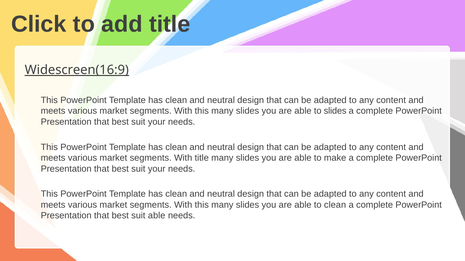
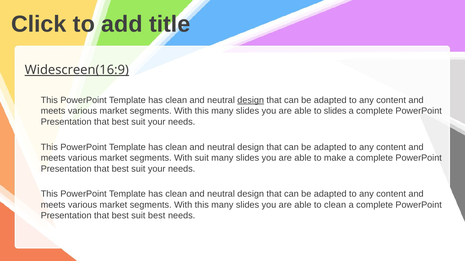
design underline: none -> present (251, 100)
With title: title -> suit (202, 158)
suit able: able -> best (157, 216)
